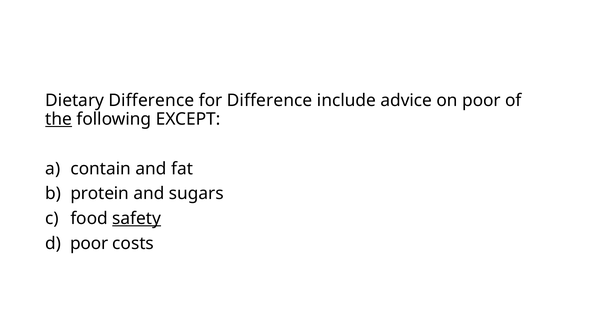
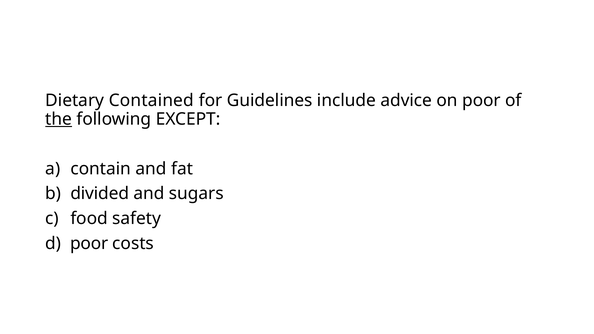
Dietary Difference: Difference -> Contained (151, 100)
for Difference: Difference -> Guidelines (270, 100)
protein: protein -> divided (100, 194)
safety underline: present -> none (137, 219)
